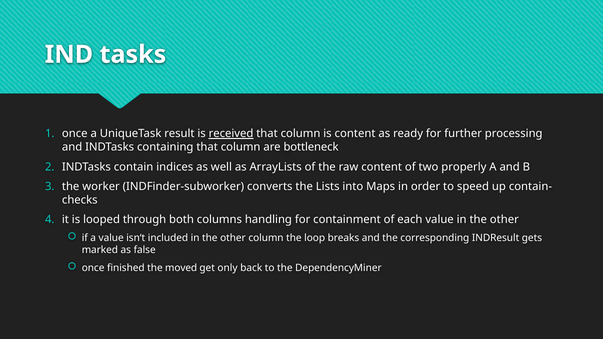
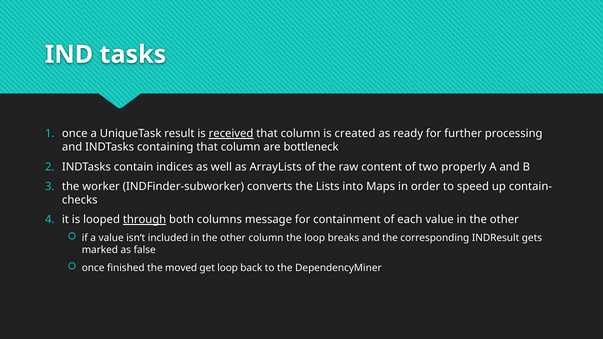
is content: content -> created (355, 134)
through underline: none -> present (145, 220)
handling: handling -> message (268, 220)
get only: only -> loop (228, 268)
